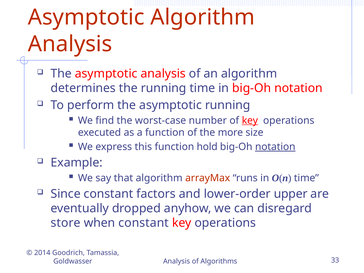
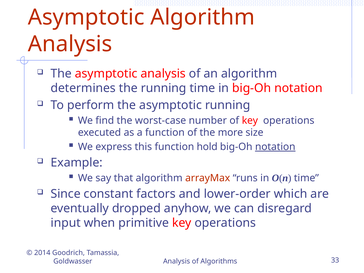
key underline: present -> none (250, 120)
upper: upper -> which (291, 194)
store: store -> input (66, 223)
when constant: constant -> primitive (144, 223)
